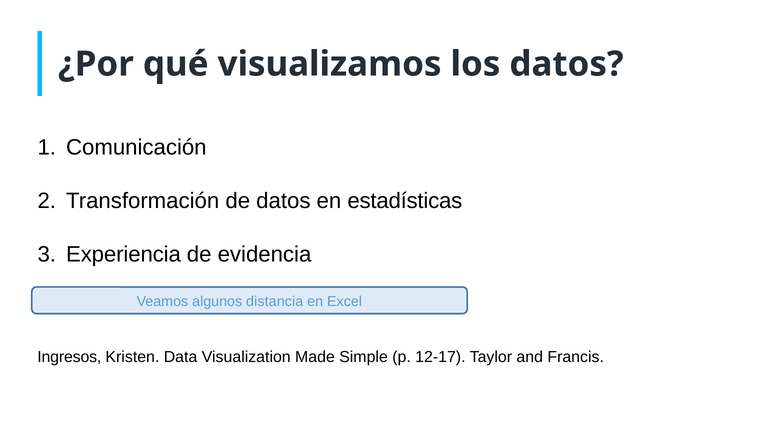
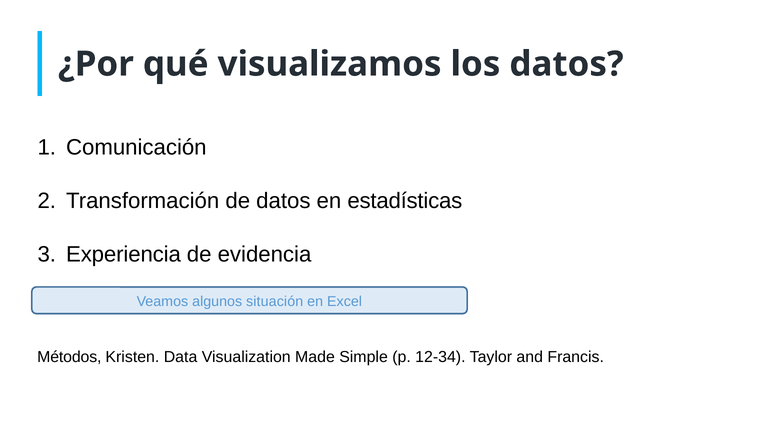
distancia: distancia -> situación (275, 301)
Ingresos: Ingresos -> Métodos (69, 356)
12-17: 12-17 -> 12-34 (440, 356)
